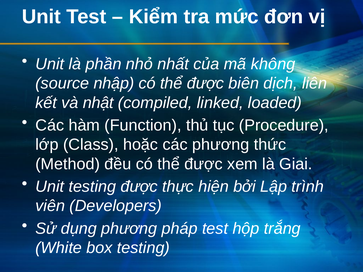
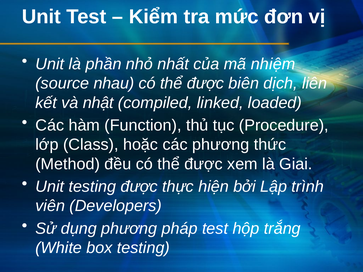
không: không -> nhiệm (273, 64)
nhập: nhập -> nhau (114, 83)
